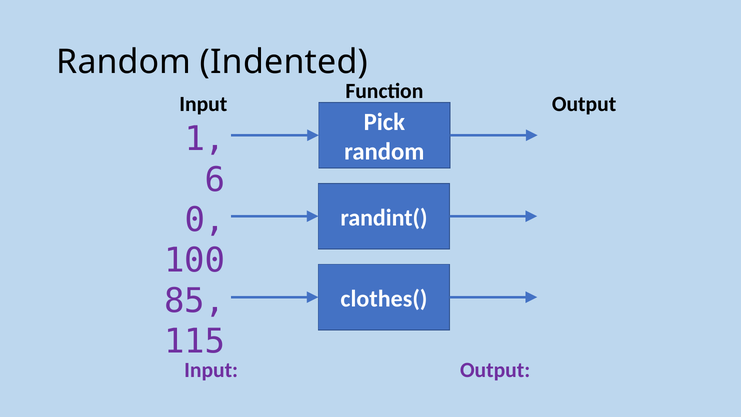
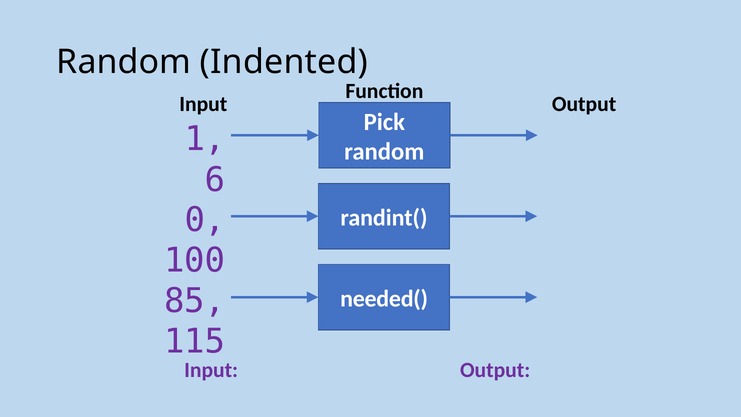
clothes(: clothes( -> needed( (384, 299)
